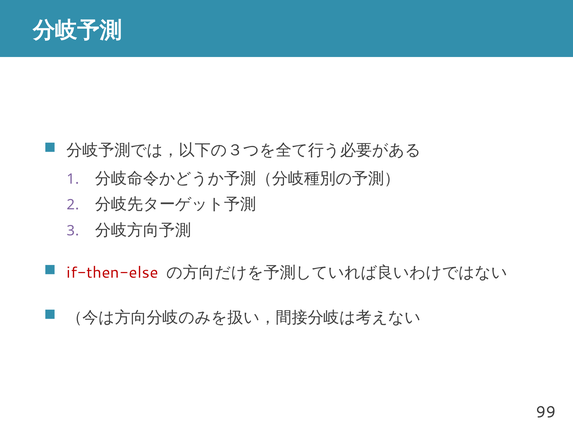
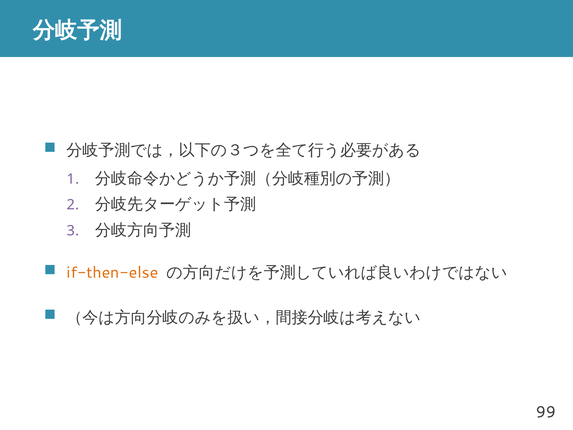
if-then-else colour: red -> orange (112, 273)
